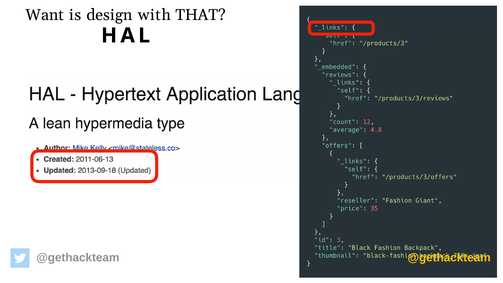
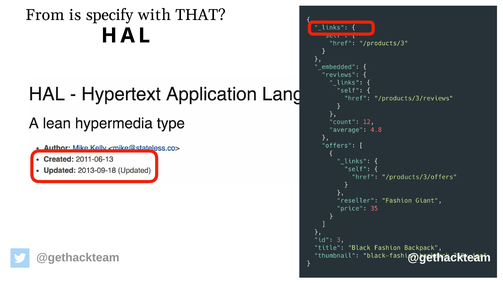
Want: Want -> From (45, 15)
design: design -> specify (110, 15)
@gethackteam colour: yellow -> white (449, 258)
